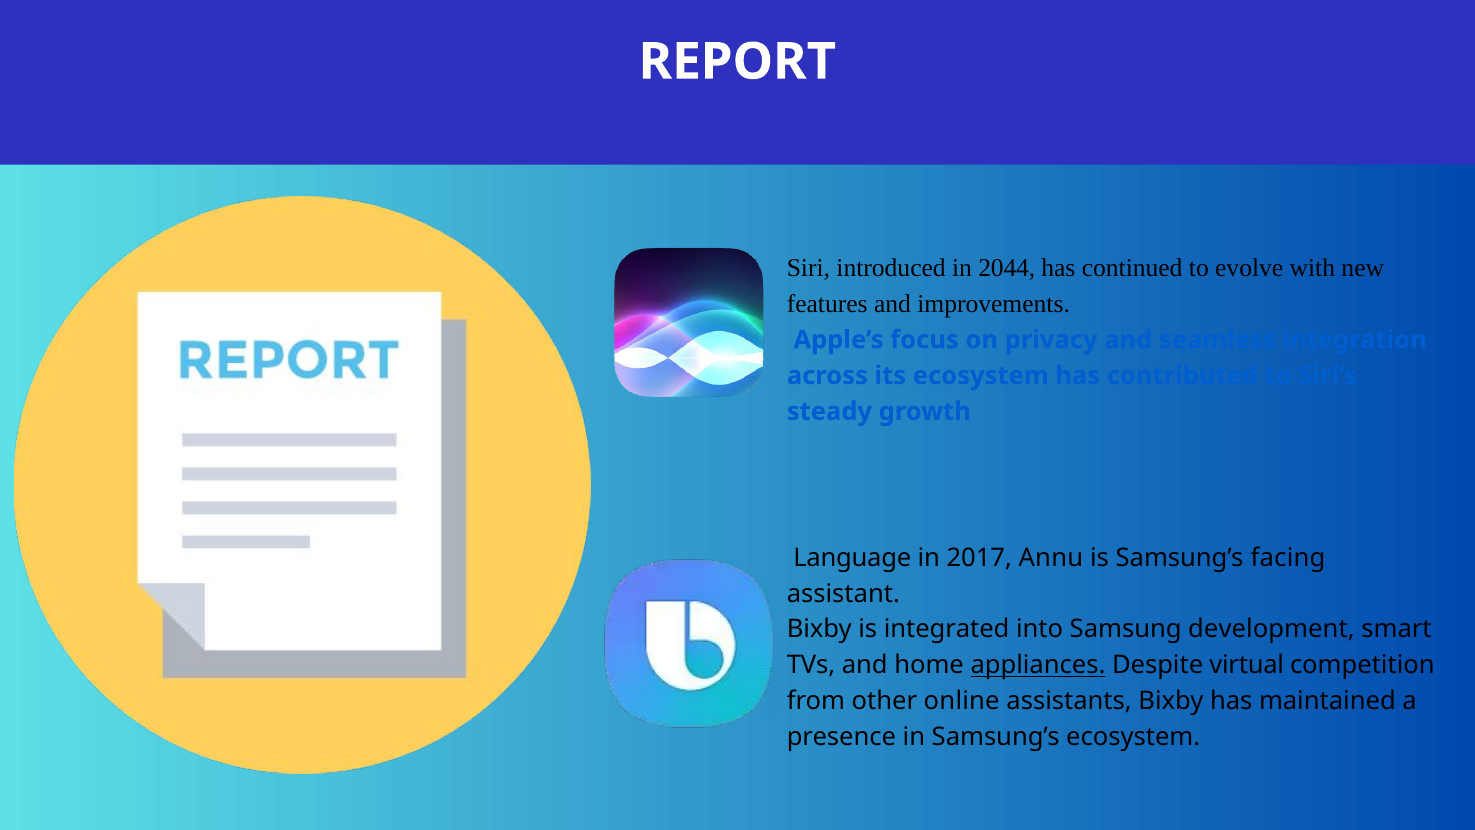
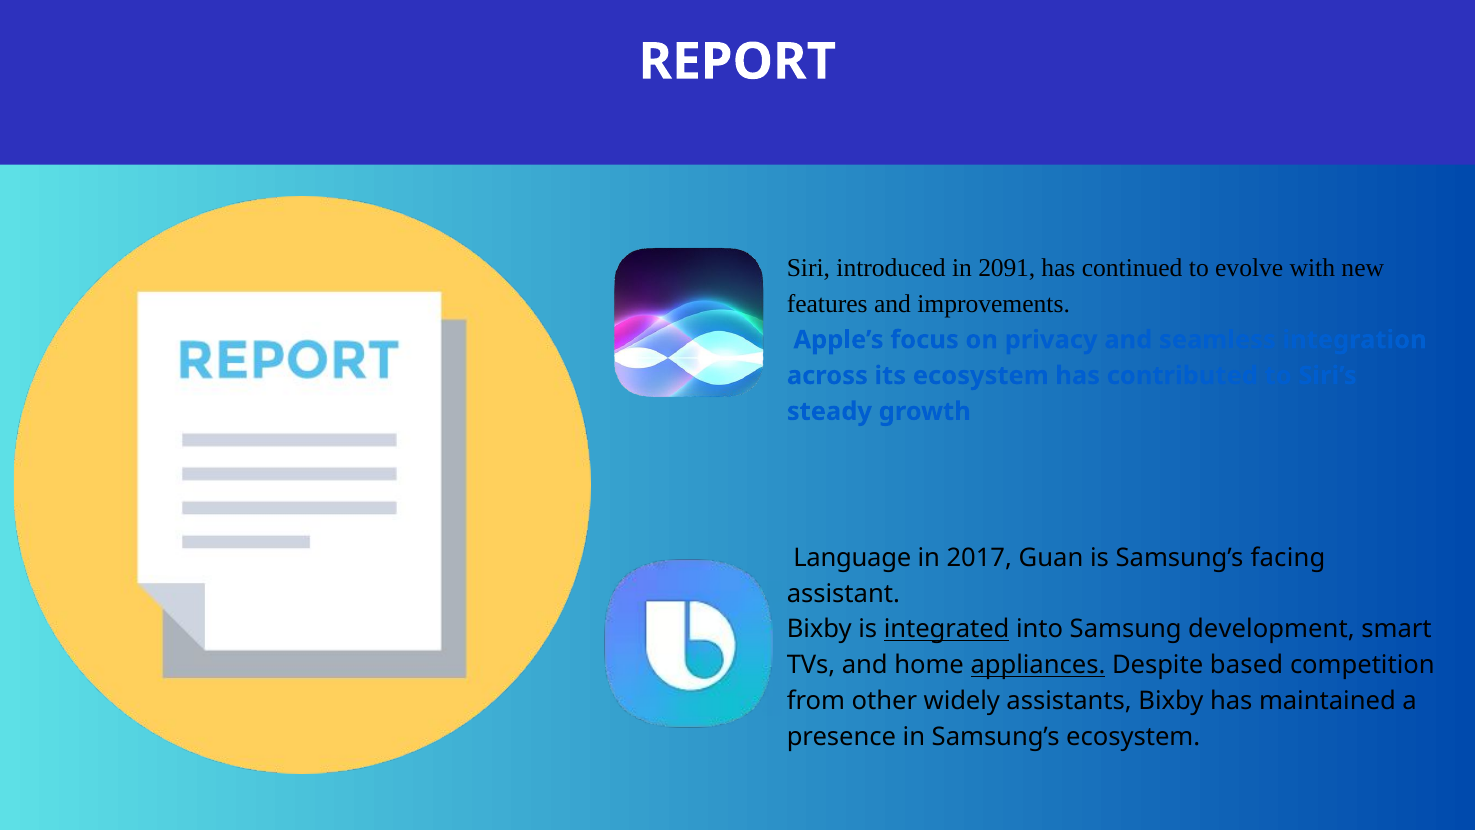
2044: 2044 -> 2091 (1007, 268)
Annu: Annu -> Guan (1051, 557)
integrated underline: none -> present (947, 629)
virtual: virtual -> based (1247, 665)
online: online -> widely (962, 701)
